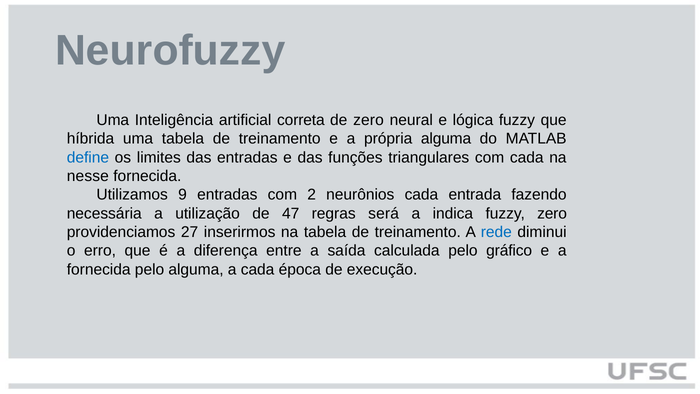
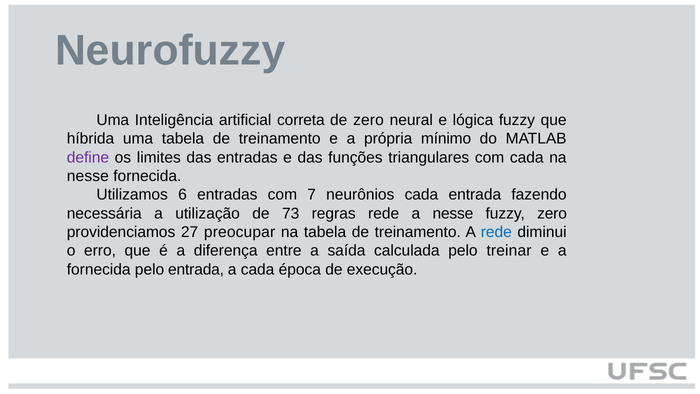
própria alguma: alguma -> mínimo (446, 139)
define colour: blue -> purple (88, 157)
9: 9 -> 6 (183, 195)
2: 2 -> 7 (312, 195)
47: 47 -> 73 (291, 213)
regras será: será -> rede (384, 213)
a indica: indica -> nesse (453, 213)
inserirmos: inserirmos -> preocupar (240, 232)
gráfico: gráfico -> treinar (509, 251)
pelo alguma: alguma -> entrada (196, 269)
